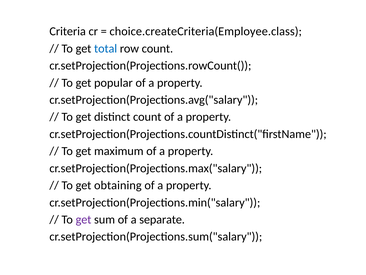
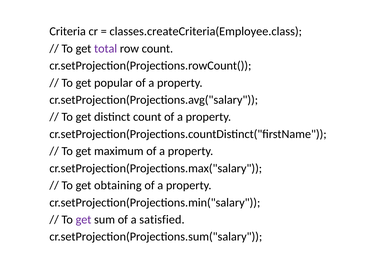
choice.createCriteria(Employee.class: choice.createCriteria(Employee.class -> classes.createCriteria(Employee.class (206, 31)
total colour: blue -> purple (106, 48)
separate: separate -> satisfied (162, 219)
